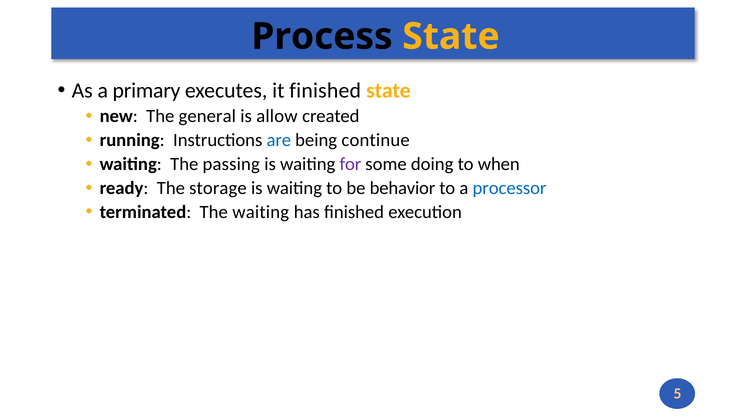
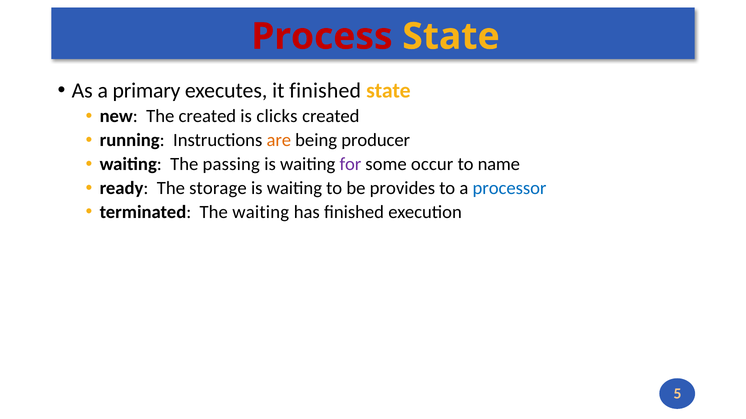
Process colour: black -> red (322, 37)
The general: general -> created (207, 116)
allow: allow -> clicks (277, 116)
are colour: blue -> orange (279, 140)
continue: continue -> producer (376, 140)
doing: doing -> occur (432, 164)
when: when -> name (499, 164)
behavior: behavior -> provides (402, 188)
